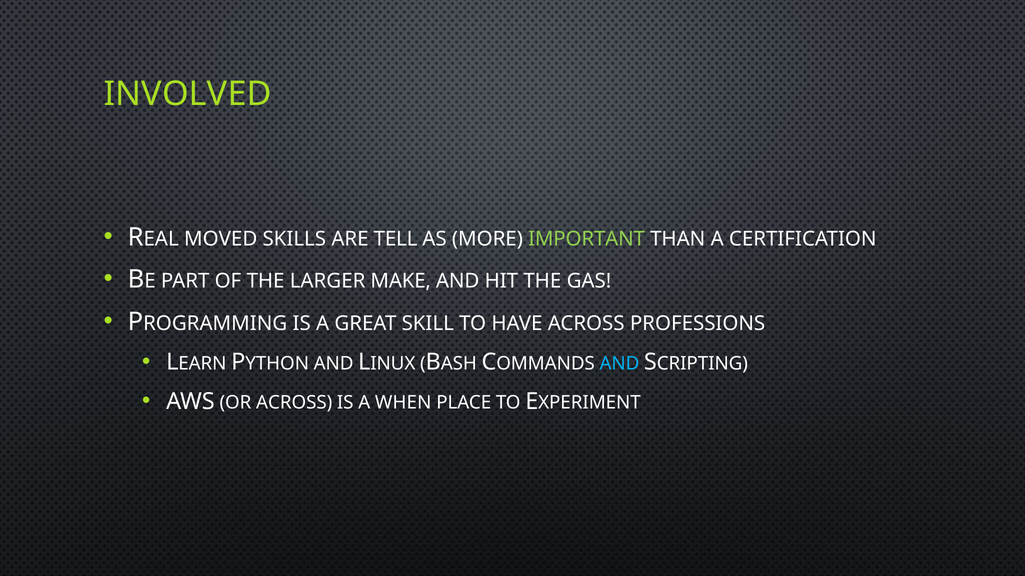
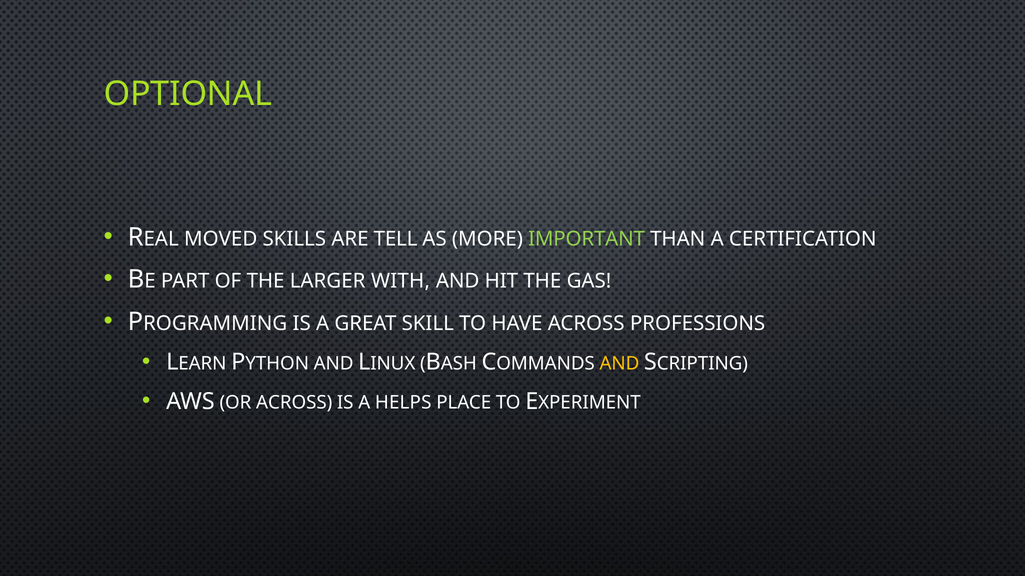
INVOLVED: INVOLVED -> OPTIONAL (188, 94)
MAKE: MAKE -> WITH (401, 281)
AND colour: light blue -> yellow (619, 364)
WHEN: WHEN -> HELPS (403, 403)
